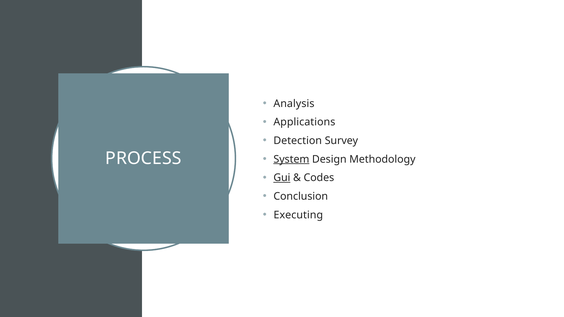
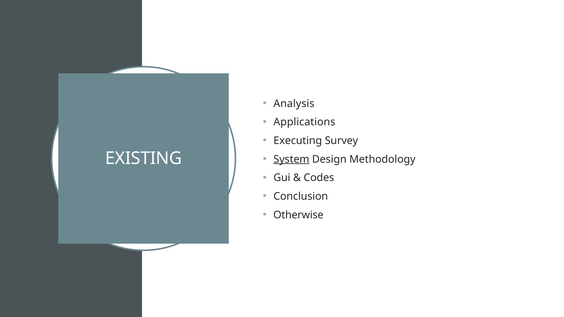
Detection: Detection -> Executing (298, 141)
PROCESS: PROCESS -> EXISTING (144, 159)
Gui underline: present -> none (282, 178)
Executing: Executing -> Otherwise (298, 215)
